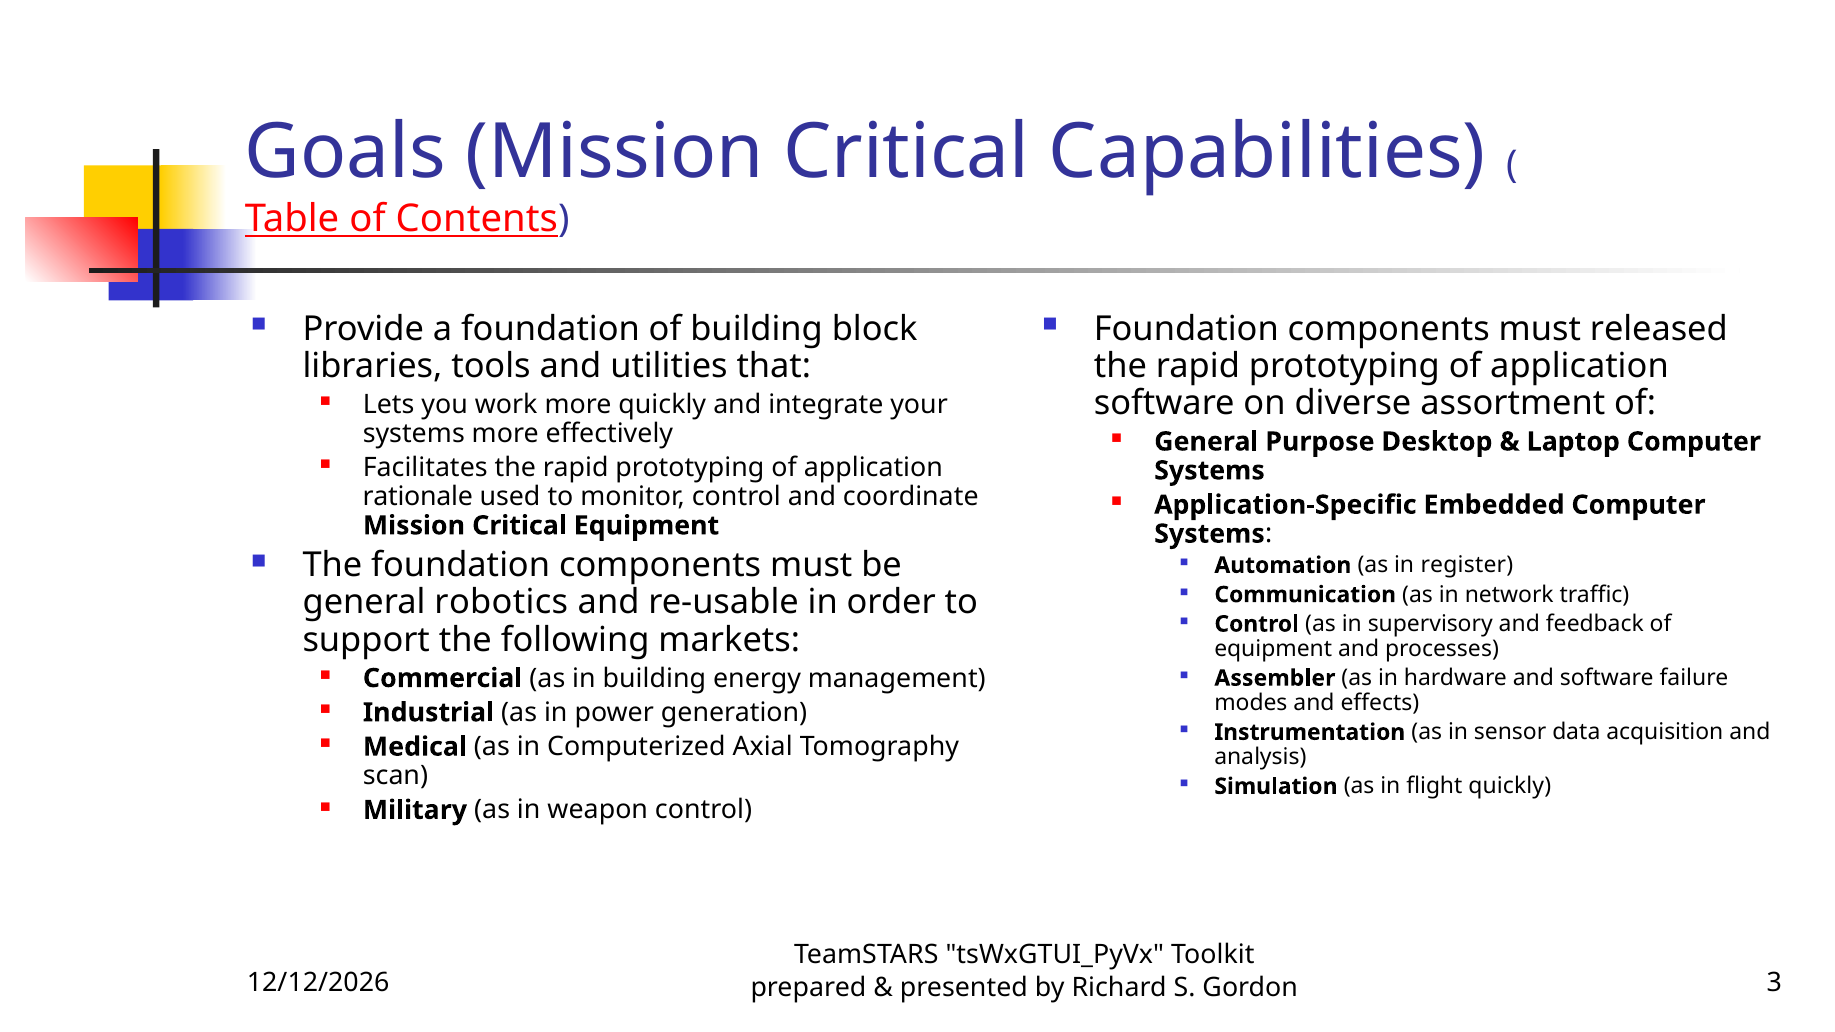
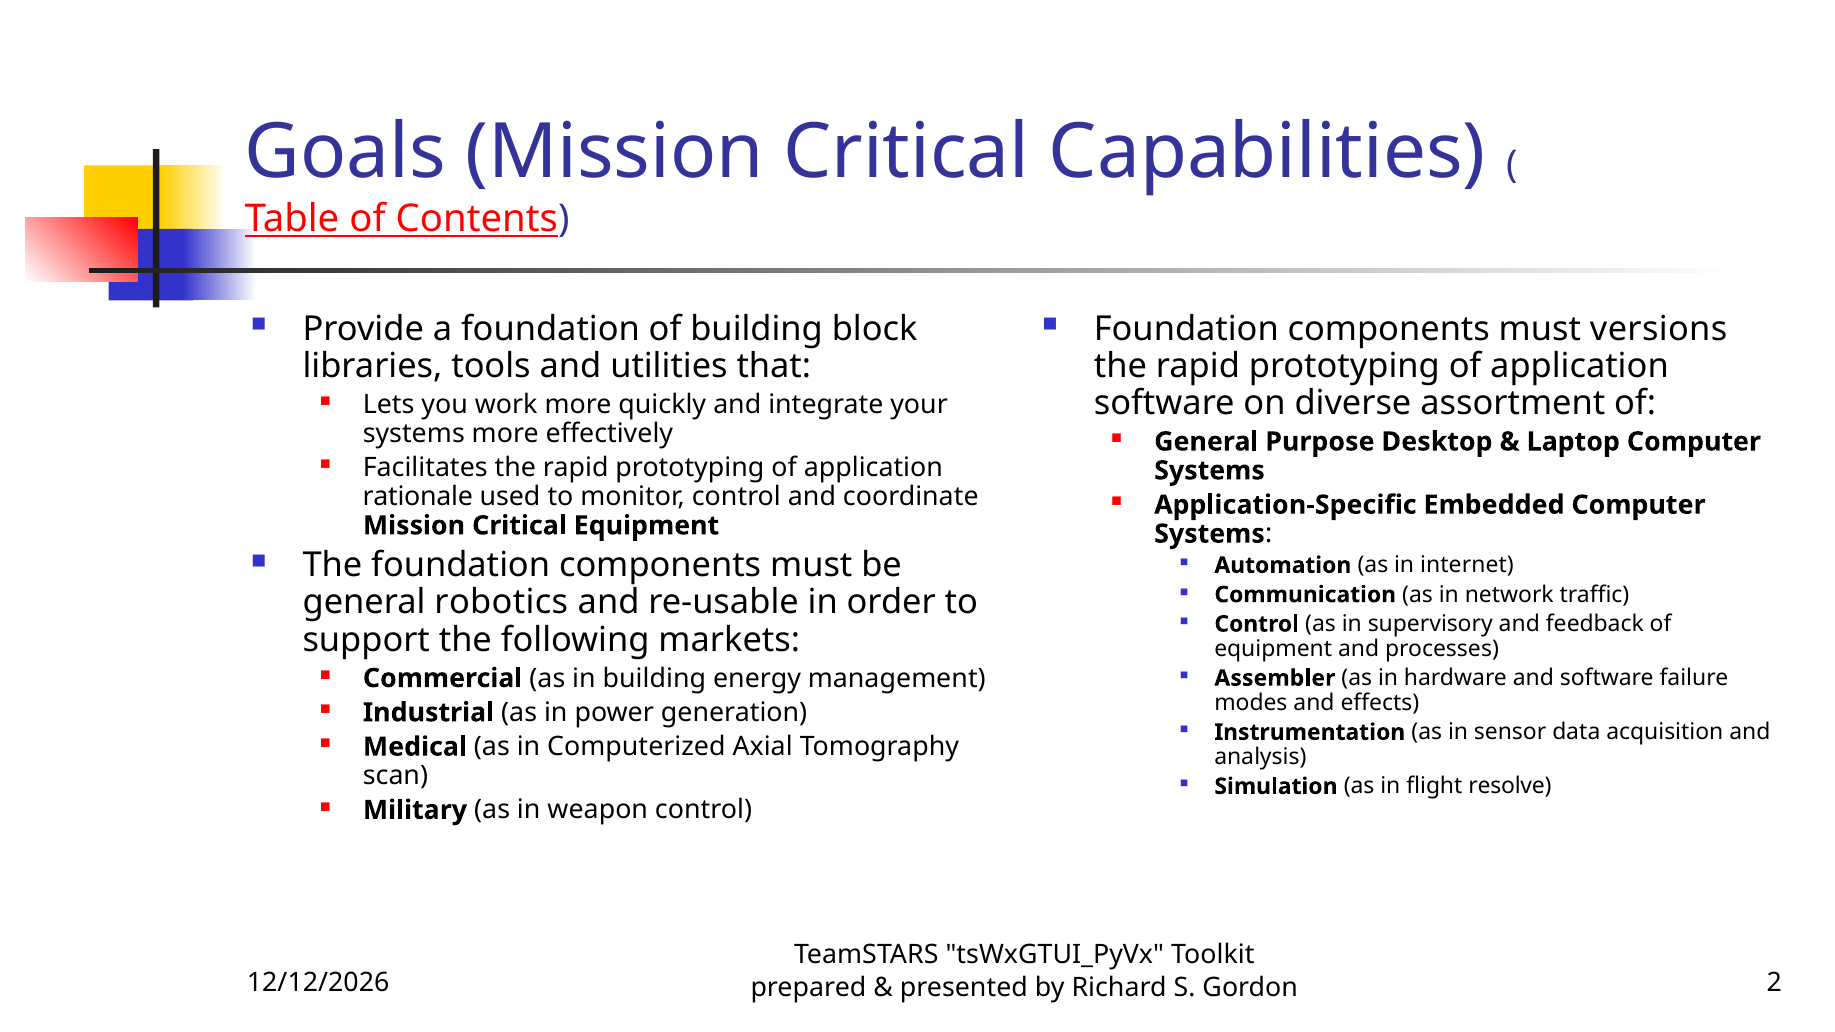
released: released -> versions (1659, 329)
register: register -> internet (1467, 565)
flight quickly: quickly -> resolve (1510, 787)
3: 3 -> 2 (1774, 983)
